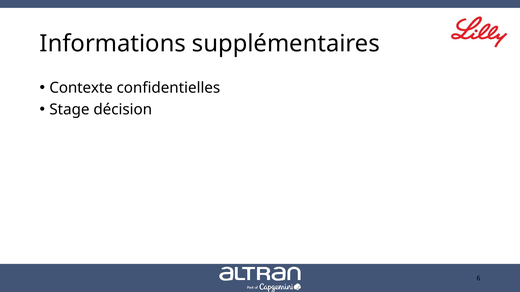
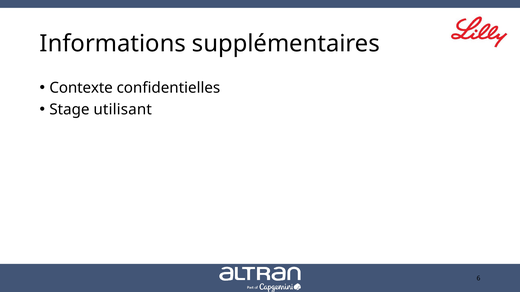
décision: décision -> utilisant (123, 110)
